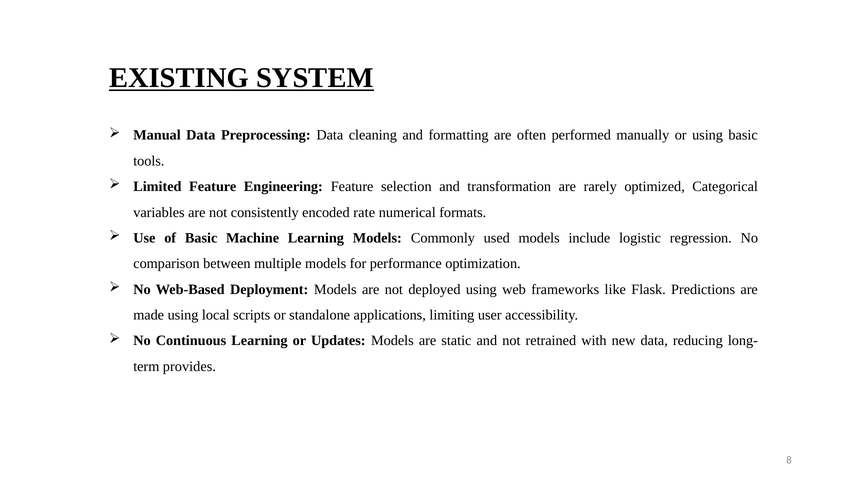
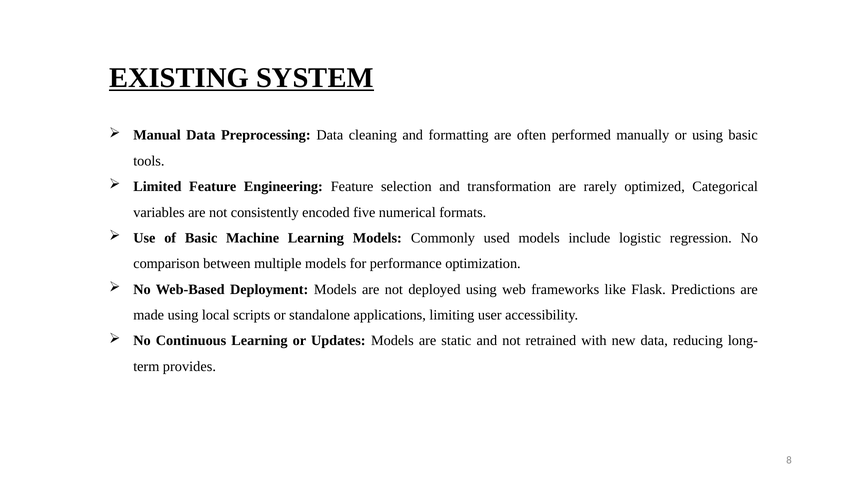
rate: rate -> five (364, 212)
